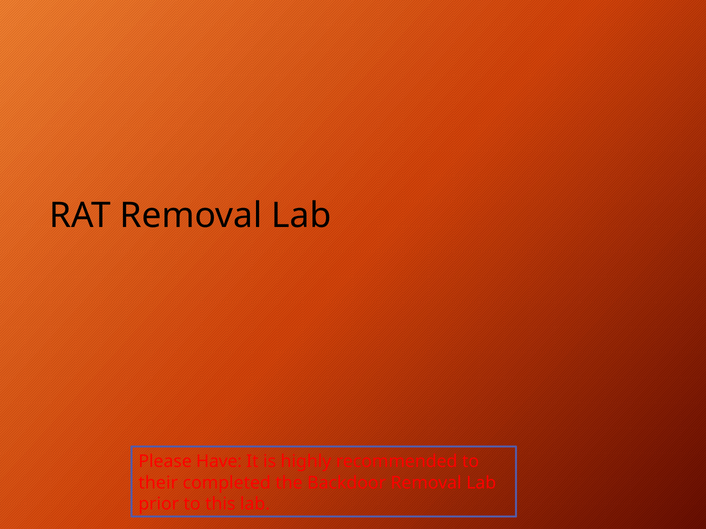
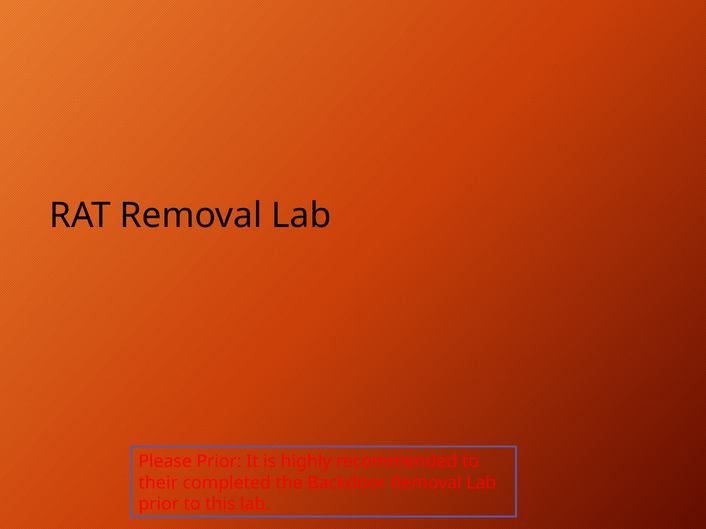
Please Have: Have -> Prior (219, 462)
